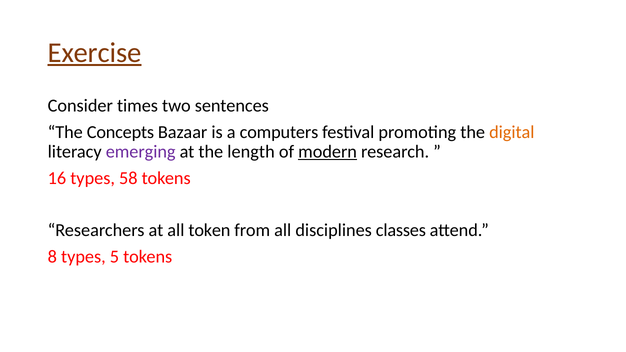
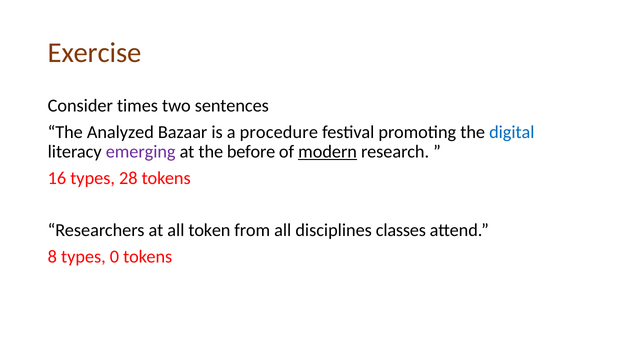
Exercise underline: present -> none (95, 53)
Concepts: Concepts -> Analyzed (120, 132)
computers: computers -> procedure (279, 132)
digital colour: orange -> blue (512, 132)
length: length -> before (251, 152)
58: 58 -> 28 (128, 178)
5: 5 -> 0 (114, 257)
